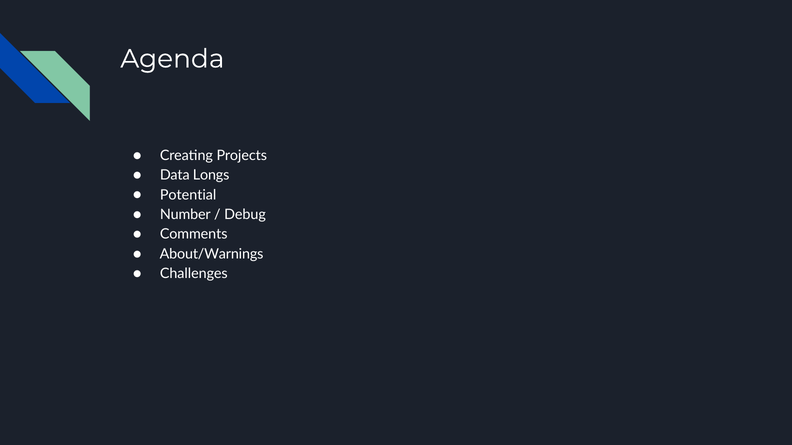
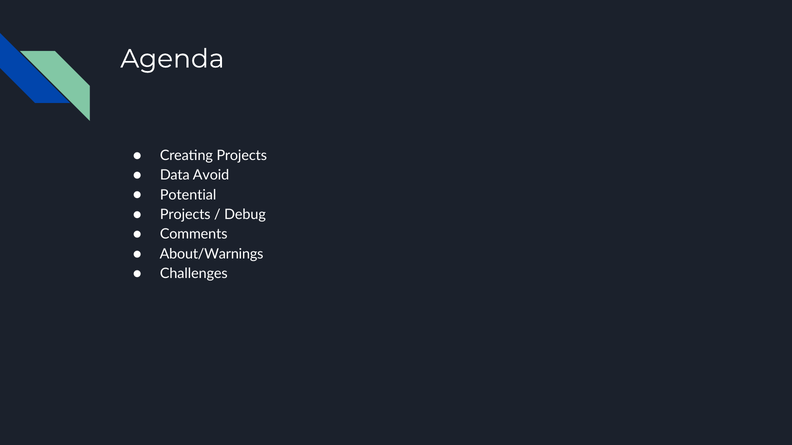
Longs: Longs -> Avoid (211, 175)
Number: Number -> Projects (185, 215)
